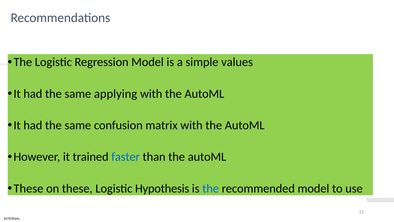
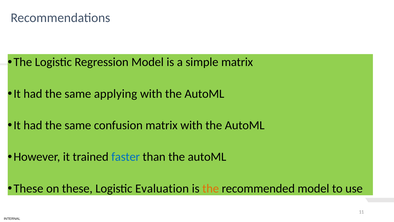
simple values: values -> matrix (237, 62)
Hypothesis: Hypothesis -> Evaluation (162, 188)
the colour: blue -> orange (211, 188)
